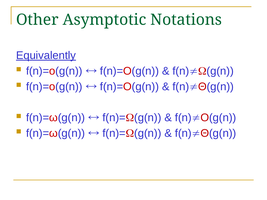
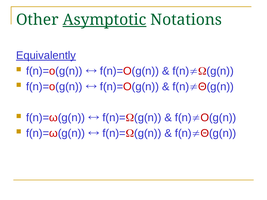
Asymptotic underline: none -> present (104, 20)
